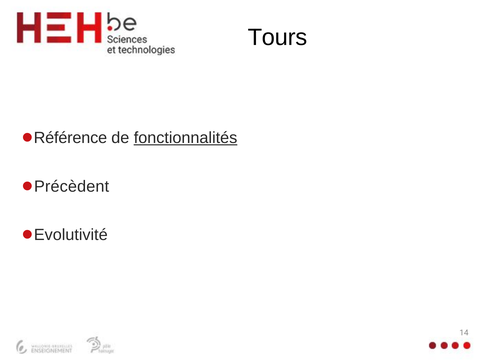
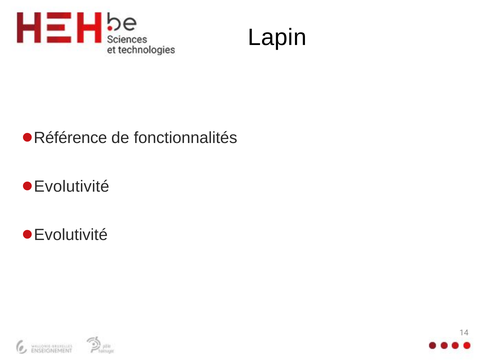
Tours: Tours -> Lapin (277, 38)
fonctionnalités underline: present -> none (186, 138)
Précèdent: Précèdent -> Evolutivité (72, 187)
